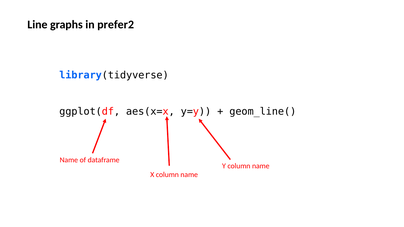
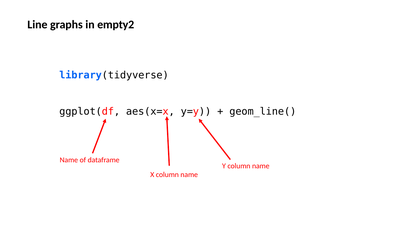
prefer2: prefer2 -> empty2 (116, 25)
